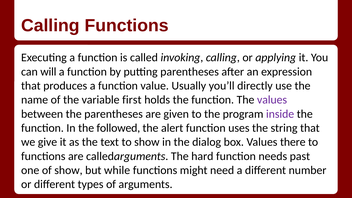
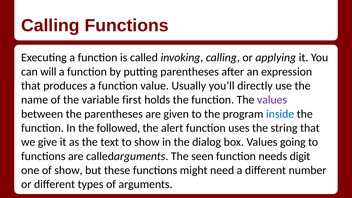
inside colour: purple -> blue (280, 114)
there: there -> going (293, 142)
hard: hard -> seen (202, 156)
past: past -> digit (300, 156)
while: while -> these (117, 170)
